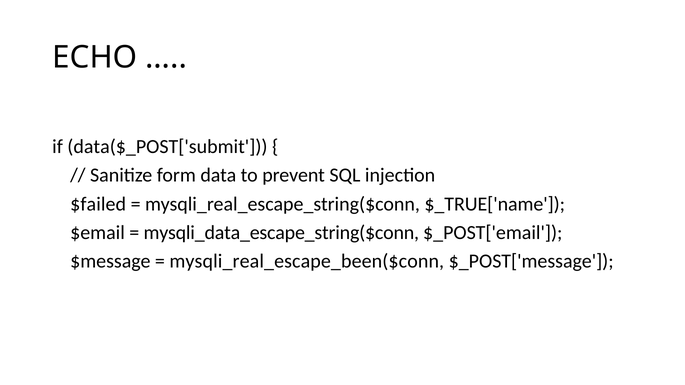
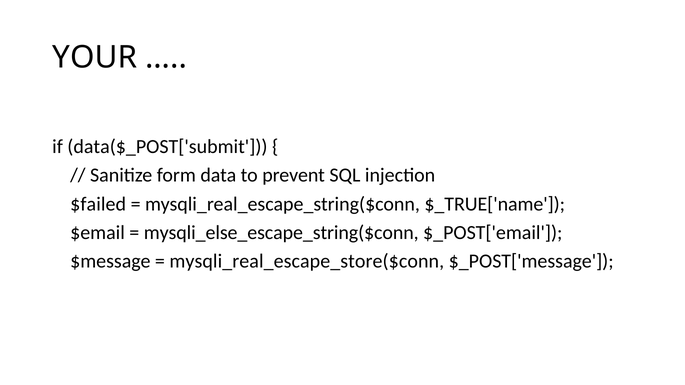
ECHO: ECHO -> YOUR (95, 58)
mysqli_data_escape_string($conn: mysqli_data_escape_string($conn -> mysqli_else_escape_string($conn (281, 233)
mysqli_real_escape_been($conn: mysqli_real_escape_been($conn -> mysqli_real_escape_store($conn (307, 262)
